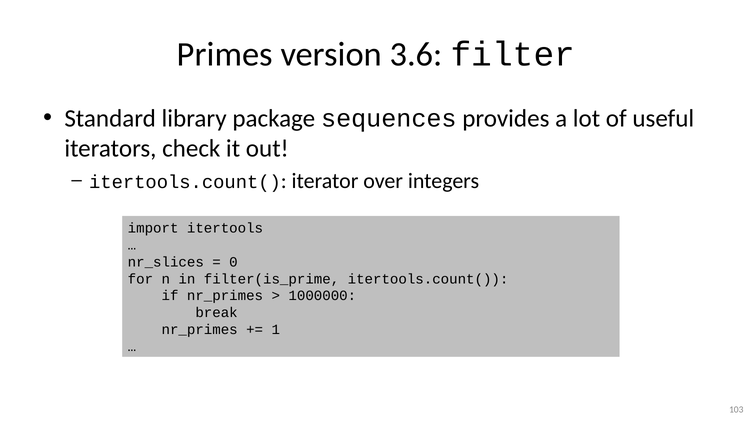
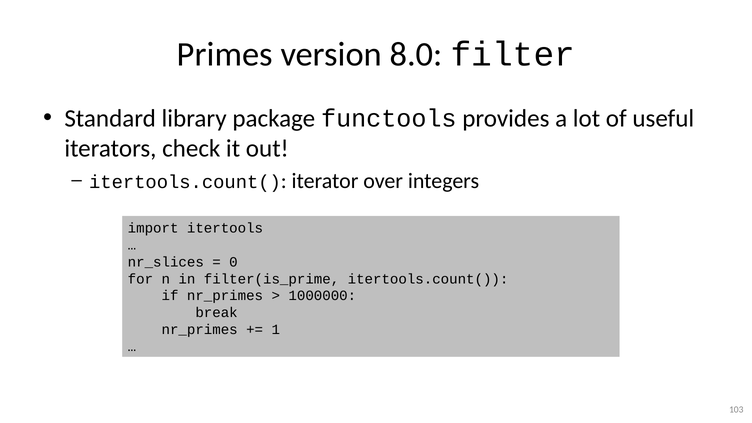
3.6: 3.6 -> 8.0 (416, 55)
sequences: sequences -> functools (389, 118)
